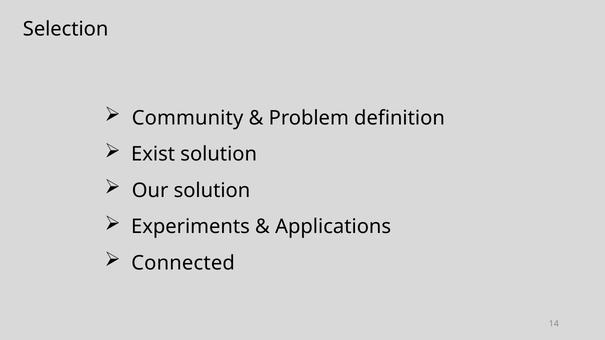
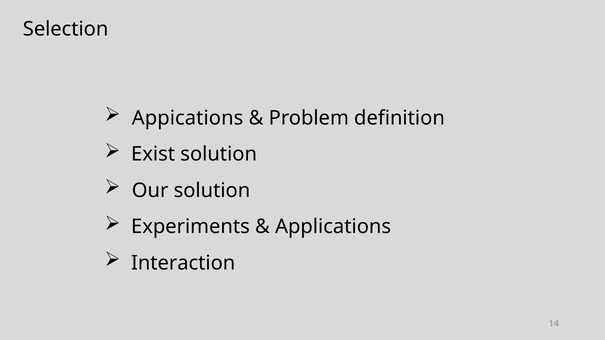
Community: Community -> Appications (188, 118)
Connected: Connected -> Interaction (183, 263)
